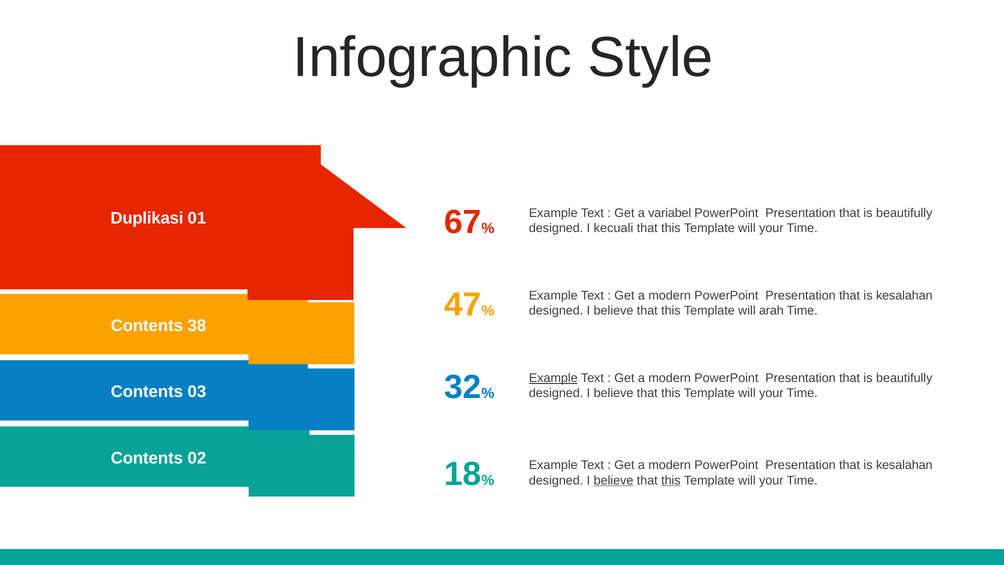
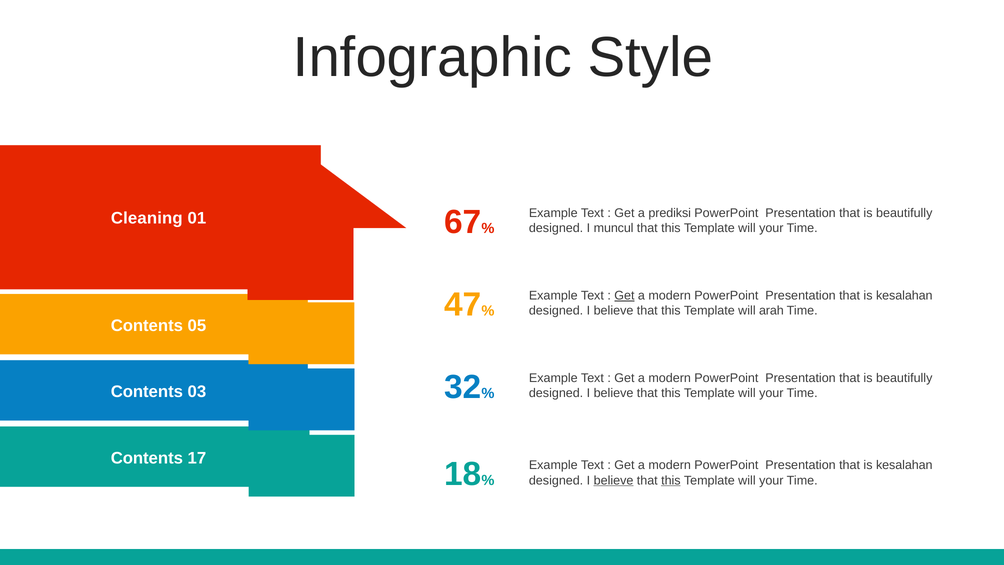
variabel: variabel -> prediksi (670, 213)
Duplikasi: Duplikasi -> Cleaning (147, 218)
kecuali: kecuali -> muncul (614, 228)
Get underline: none -> present (624, 295)
38: 38 -> 05 (197, 326)
Example underline: present -> none (553, 378)
02: 02 -> 17 (197, 458)
